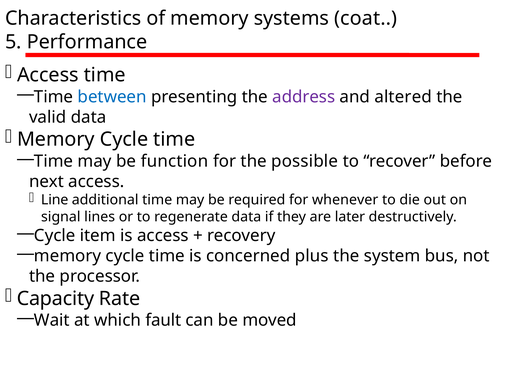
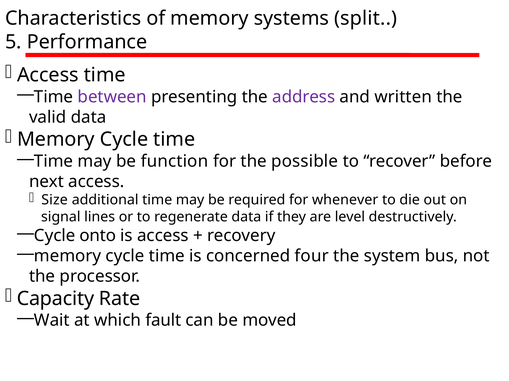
coat: coat -> split (366, 18)
between colour: blue -> purple (112, 97)
altered: altered -> written (403, 97)
Line: Line -> Size (55, 200)
later: later -> level (350, 217)
item: item -> onto (98, 236)
plus: plus -> four (312, 257)
